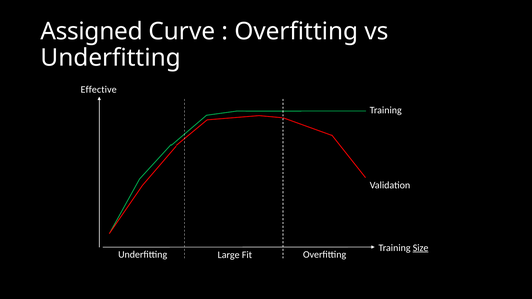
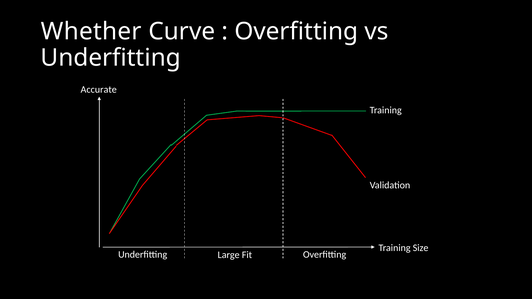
Assigned: Assigned -> Whether (91, 32)
Effective: Effective -> Accurate (99, 90)
Size underline: present -> none (421, 248)
